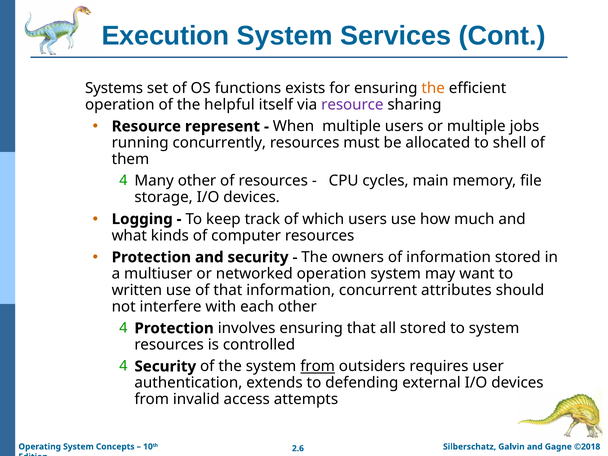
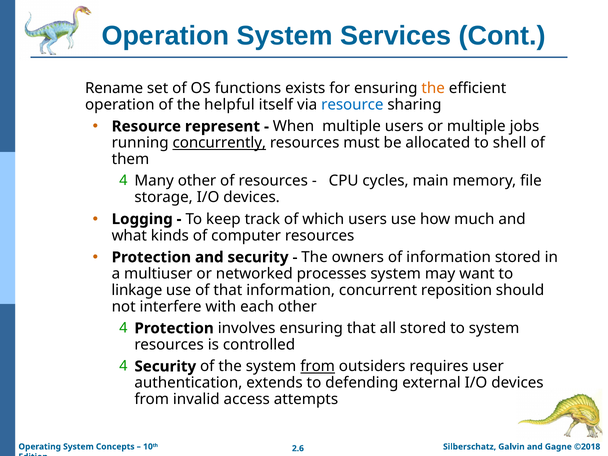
Execution: Execution -> Operation (165, 36)
Systems: Systems -> Rename (114, 88)
resource colour: purple -> blue (352, 105)
concurrently underline: none -> present (219, 143)
networked operation: operation -> processes (332, 274)
written: written -> linkage (137, 290)
attributes: attributes -> reposition (457, 290)
